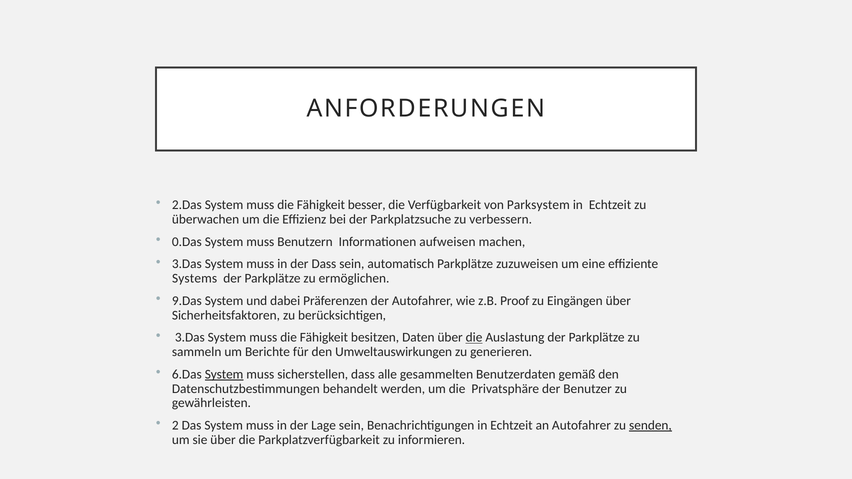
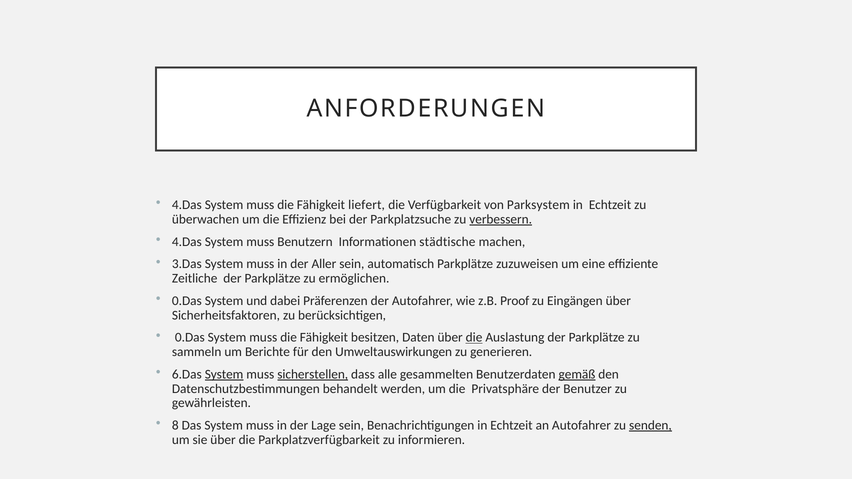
2.Das: 2.Das -> 4.Das (187, 205)
besser: besser -> liefert (367, 205)
verbessern underline: none -> present (501, 220)
0.Das: 0.Das -> 4.Das (187, 242)
aufweisen: aufweisen -> städtische (447, 242)
der Dass: Dass -> Aller (324, 264)
Systems: Systems -> Zeitliche (195, 279)
9.Das: 9.Das -> 0.Das (187, 301)
3.Das: 3.Das -> 0.Das (190, 338)
sicherstellen underline: none -> present (313, 375)
gemäß underline: none -> present (577, 375)
2: 2 -> 8 (175, 426)
